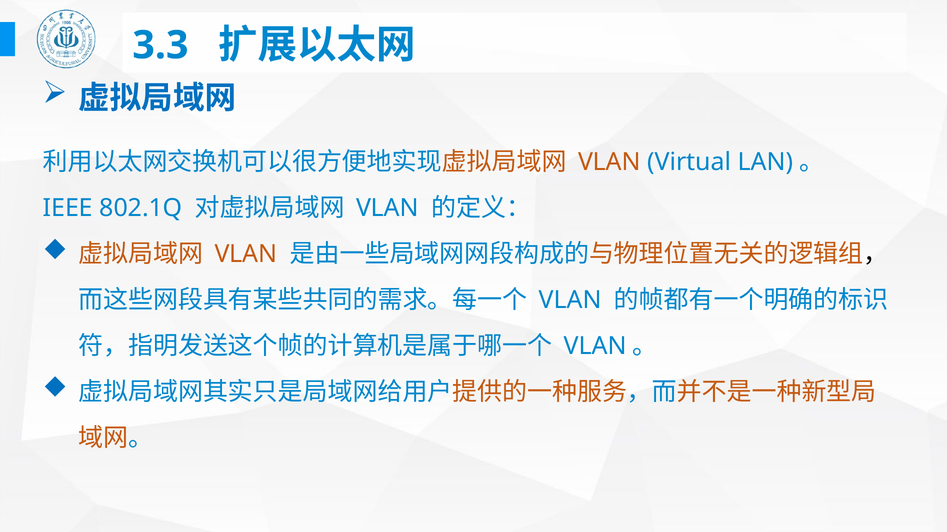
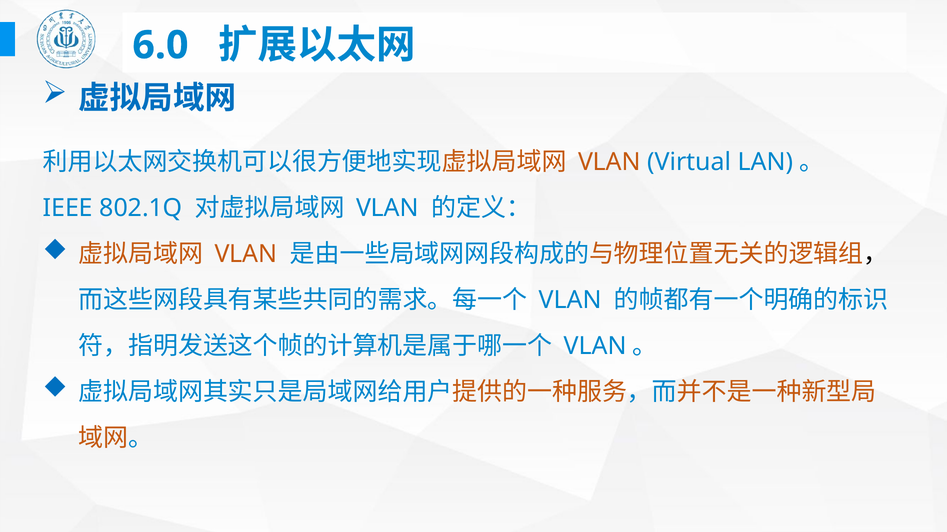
3.3: 3.3 -> 6.0 (160, 45)
